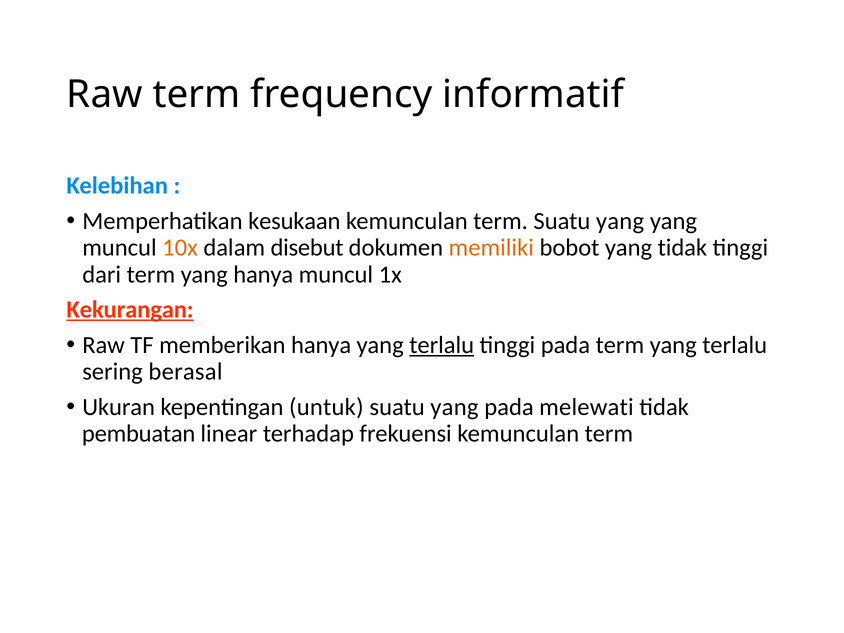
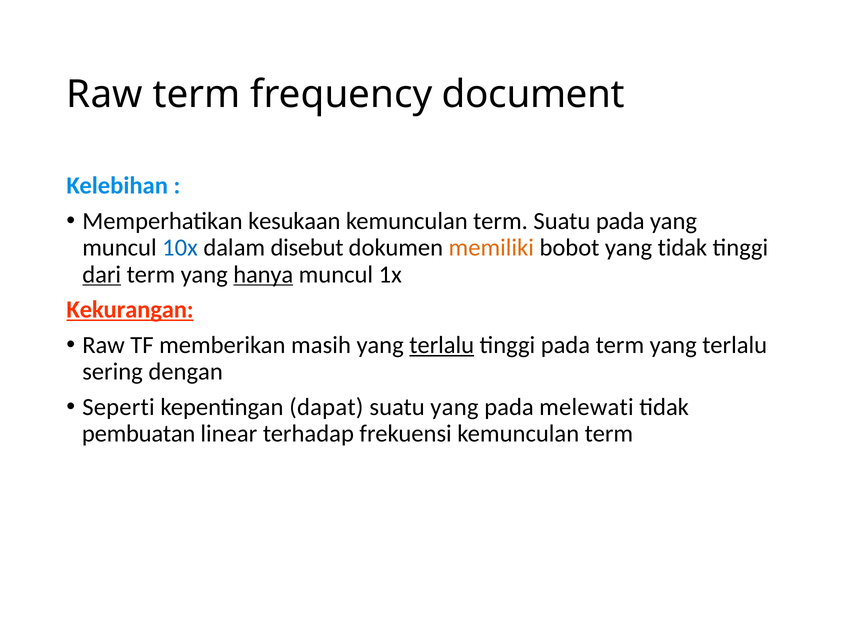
informatif: informatif -> document (533, 95)
term Suatu yang: yang -> pada (620, 221)
10x colour: orange -> blue (180, 248)
dari underline: none -> present (102, 274)
hanya underline: none -> present (263, 274)
memberikan hanya: hanya -> masih (321, 345)
berasal: berasal -> dengan (186, 372)
Ukuran: Ukuran -> Seperti (118, 407)
untuk: untuk -> dapat (326, 407)
